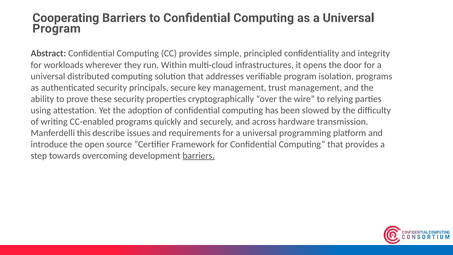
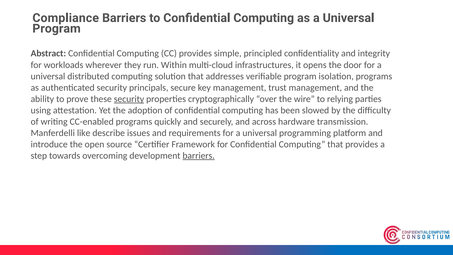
Cooperating: Cooperating -> Compliance (66, 18)
security underline: none -> present (129, 99)
this: this -> like (84, 133)
